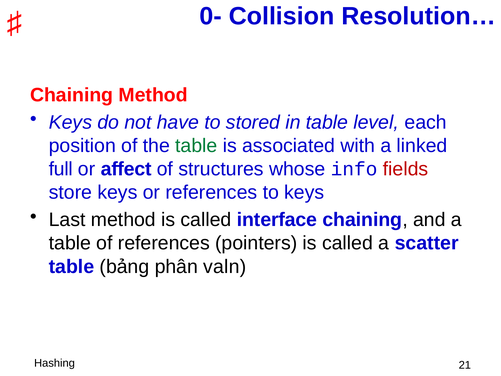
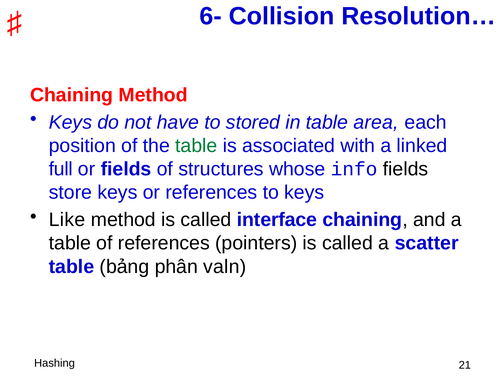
0-: 0- -> 6- (211, 16)
level: level -> area (376, 122)
or affect: affect -> fields (126, 169)
fields colour: red -> black (406, 169)
Last: Last -> Like (67, 220)
